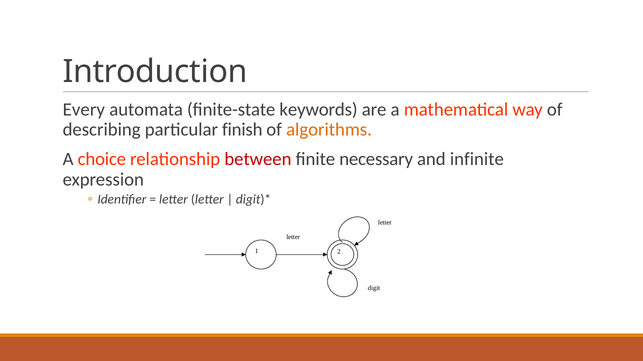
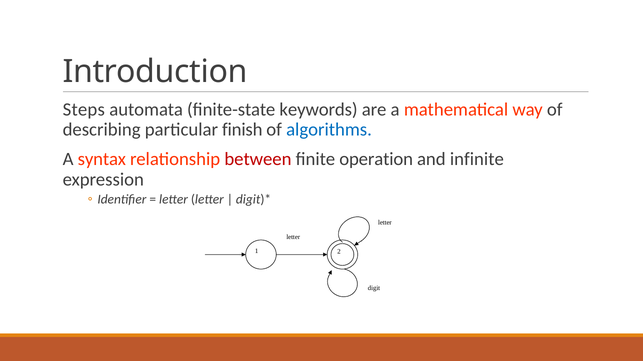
Every: Every -> Steps (84, 110)
algorithms colour: orange -> blue (329, 130)
choice: choice -> syntax (102, 160)
necessary: necessary -> operation (376, 160)
